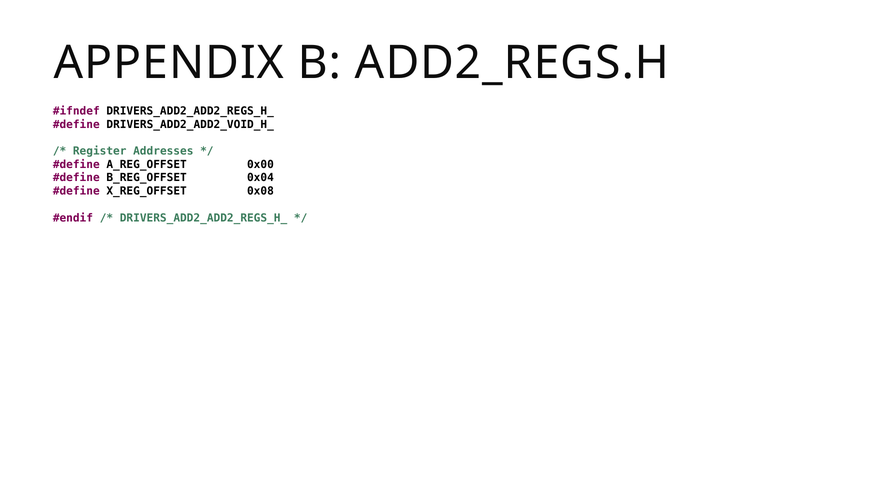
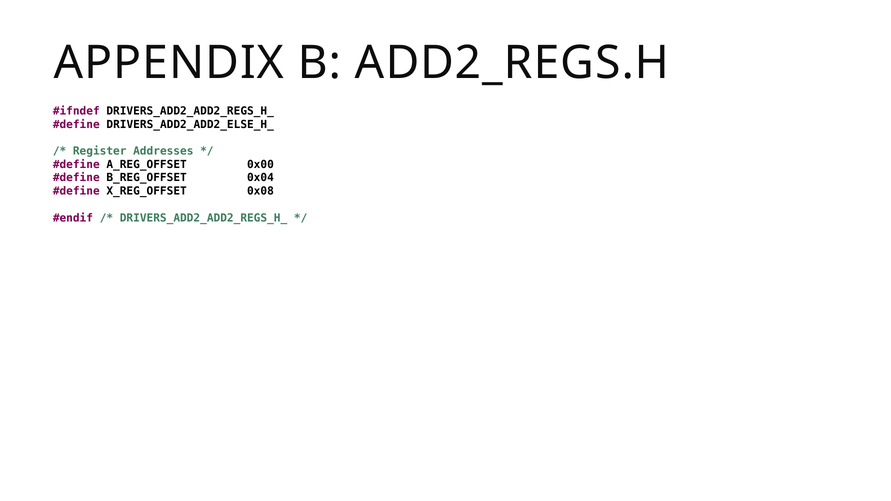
DRIVERS_ADD2_ADD2_VOID_H_: DRIVERS_ADD2_ADD2_VOID_H_ -> DRIVERS_ADD2_ADD2_ELSE_H_ (190, 124)
